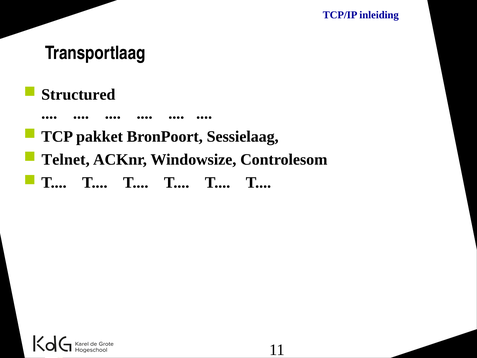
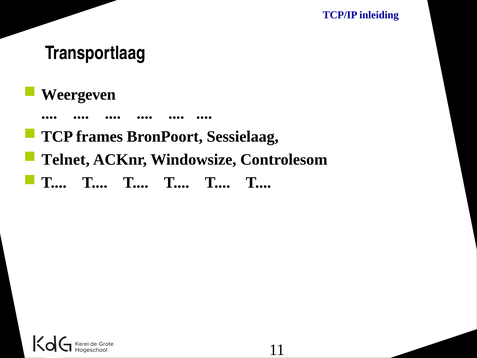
Structured: Structured -> Weergeven (78, 94)
pakket: pakket -> frames (100, 136)
